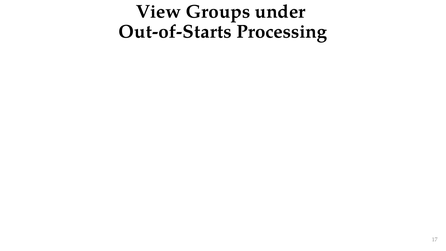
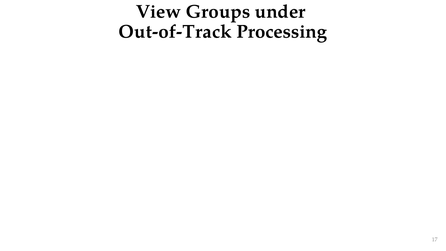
Out-of-Starts: Out-of-Starts -> Out-of-Track (175, 32)
